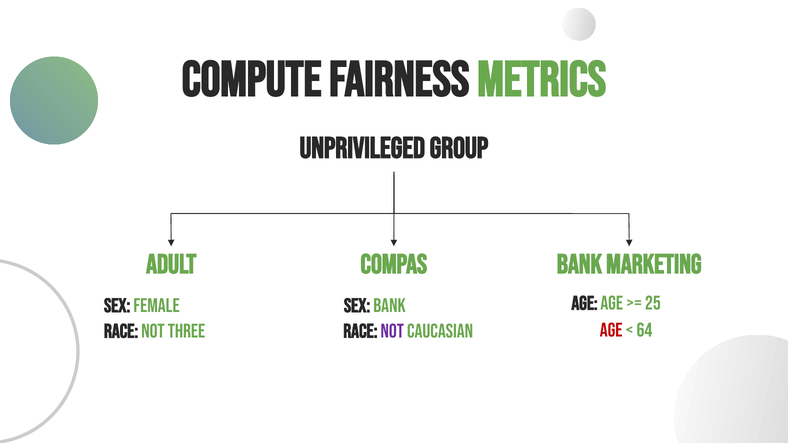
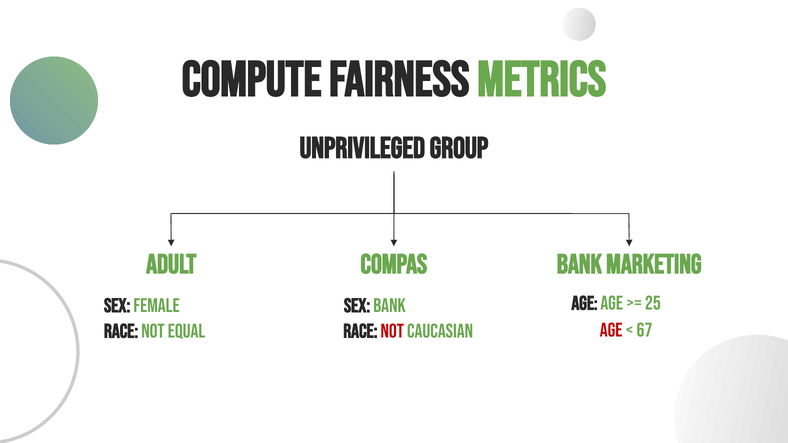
64: 64 -> 67 (644, 331)
Not colour: purple -> red (392, 331)
three: three -> equal (186, 331)
